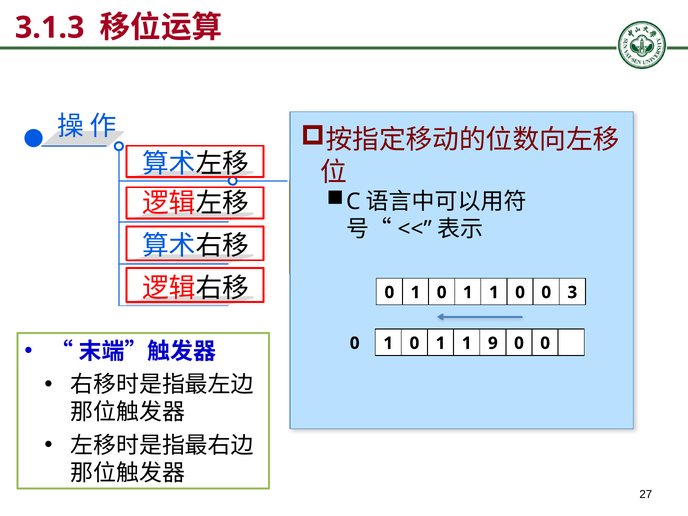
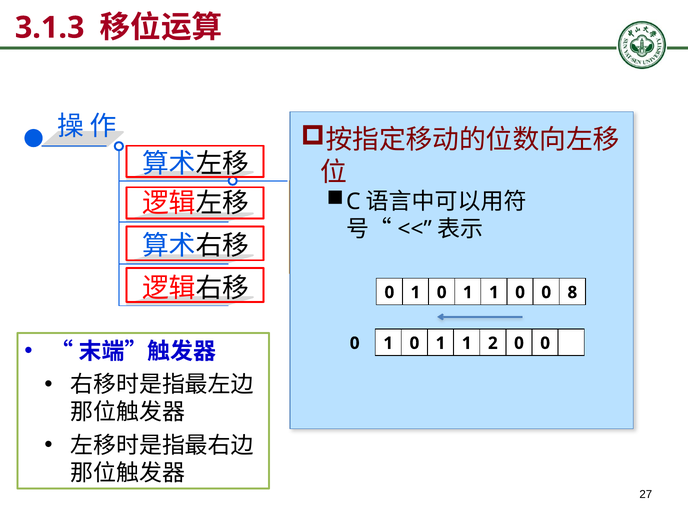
3: 3 -> 8 (572, 292)
9: 9 -> 2 (493, 343)
